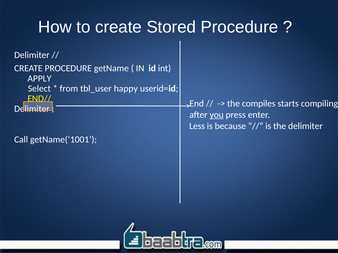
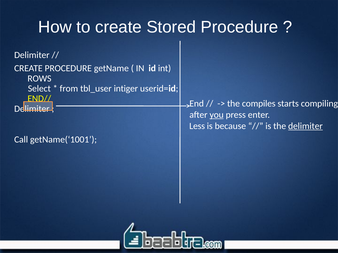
APPLY: APPLY -> ROWS (39, 79)
happy: happy -> intiger (126, 89)
delimiter underline: none -> present (305, 126)
